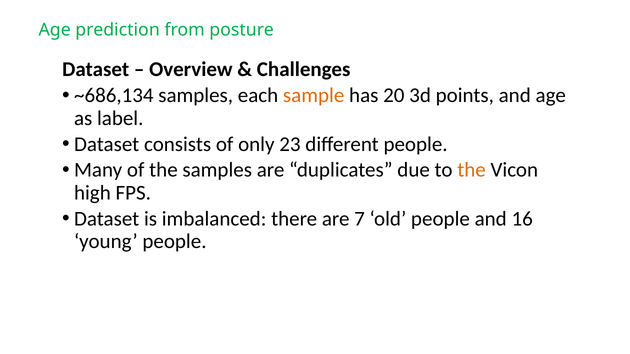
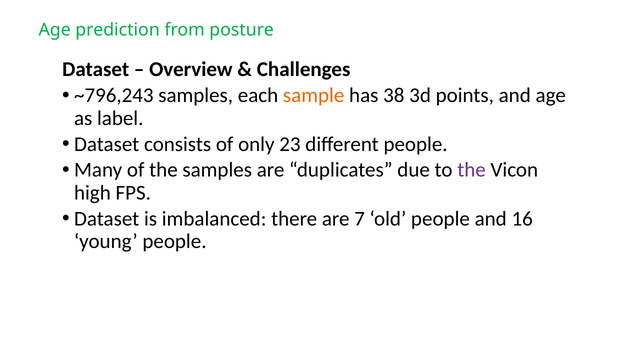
~686,134: ~686,134 -> ~796,243 (114, 96)
20: 20 -> 38 (394, 96)
the colour: orange -> purple (472, 170)
